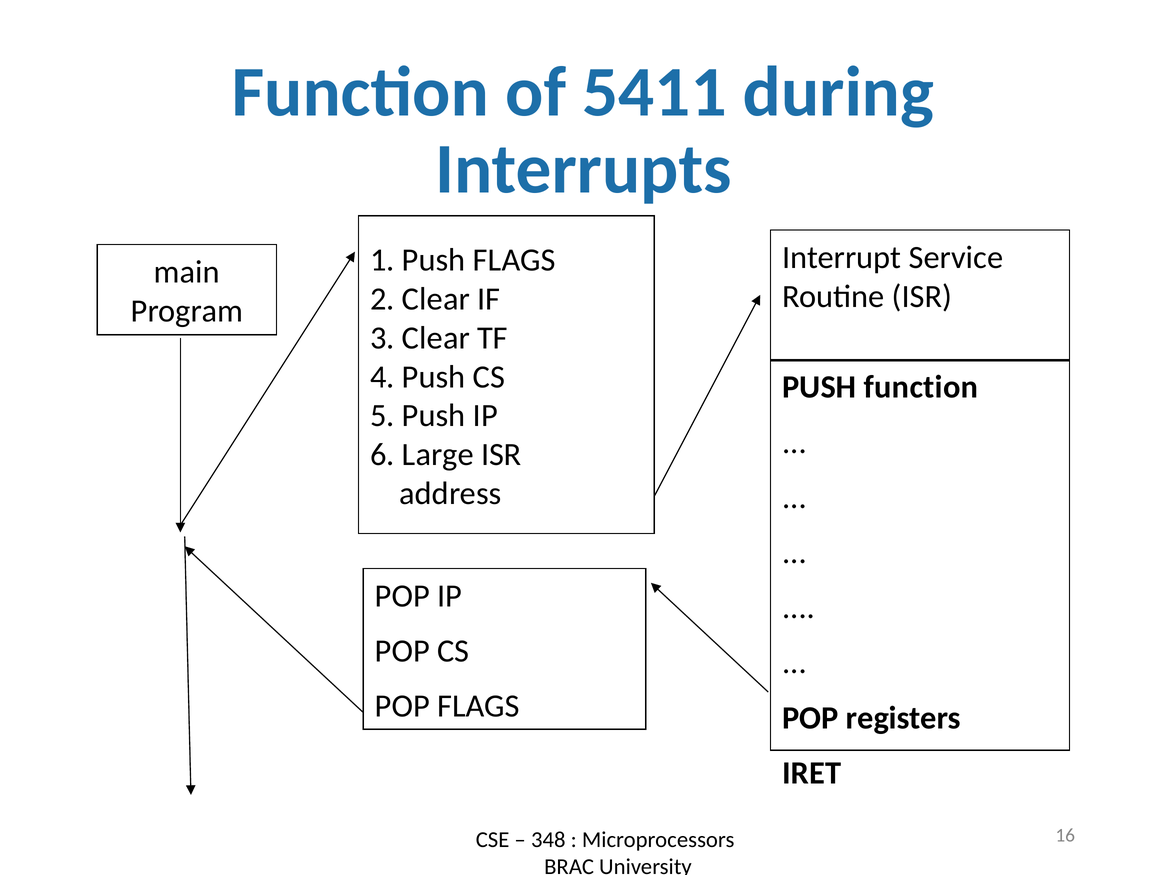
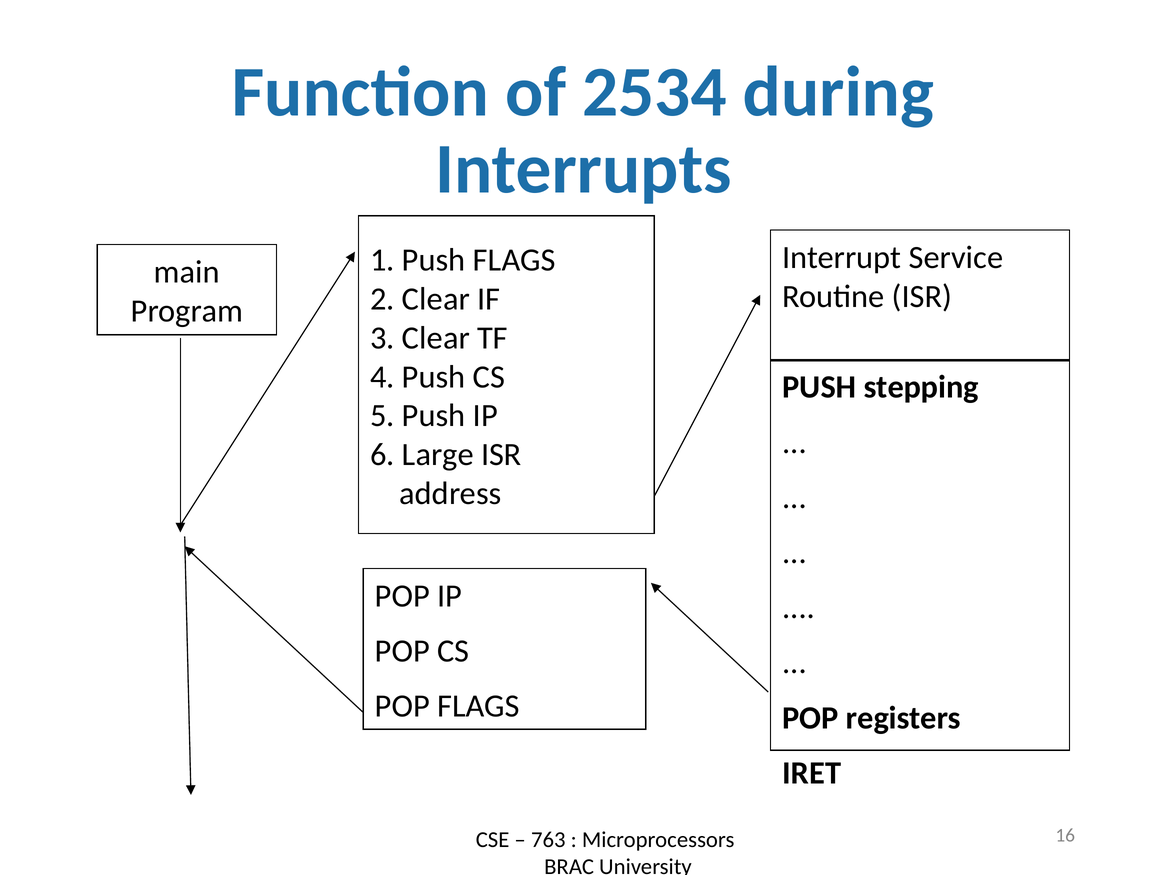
5411: 5411 -> 2534 (654, 92)
PUSH function: function -> stepping (921, 387)
348: 348 -> 763 (548, 840)
